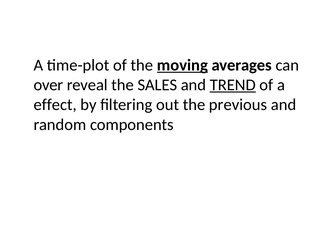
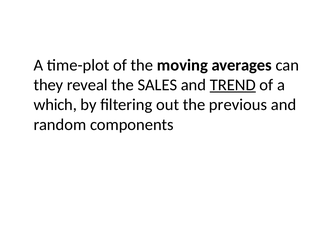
moving underline: present -> none (182, 65)
over: over -> they (48, 85)
effect: effect -> which (55, 105)
